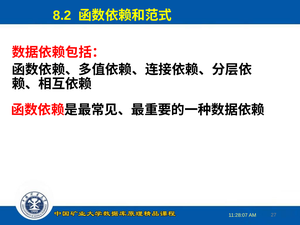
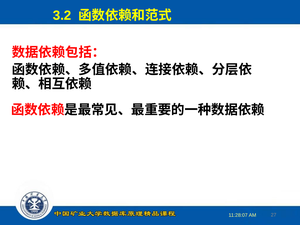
8.2: 8.2 -> 3.2 (62, 15)
